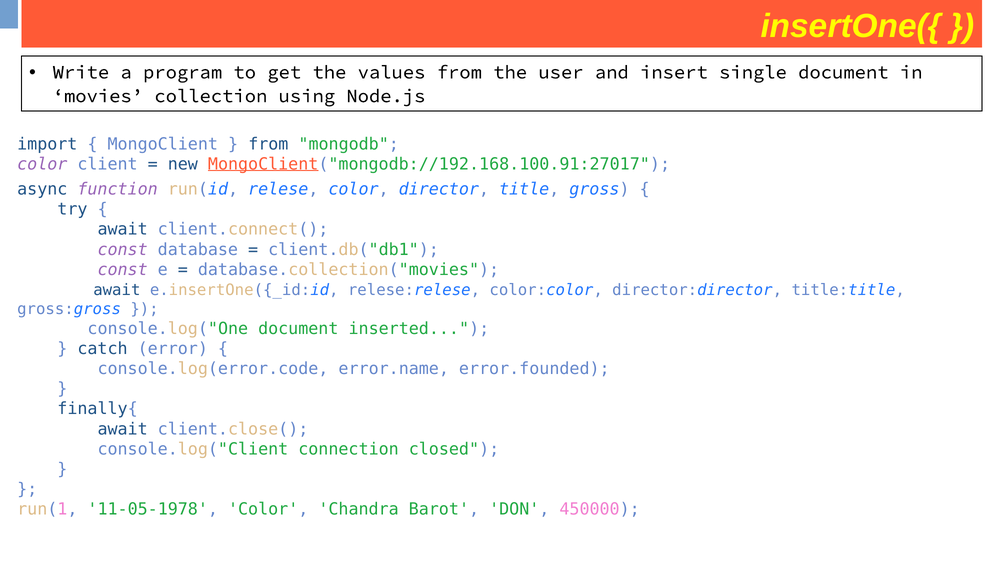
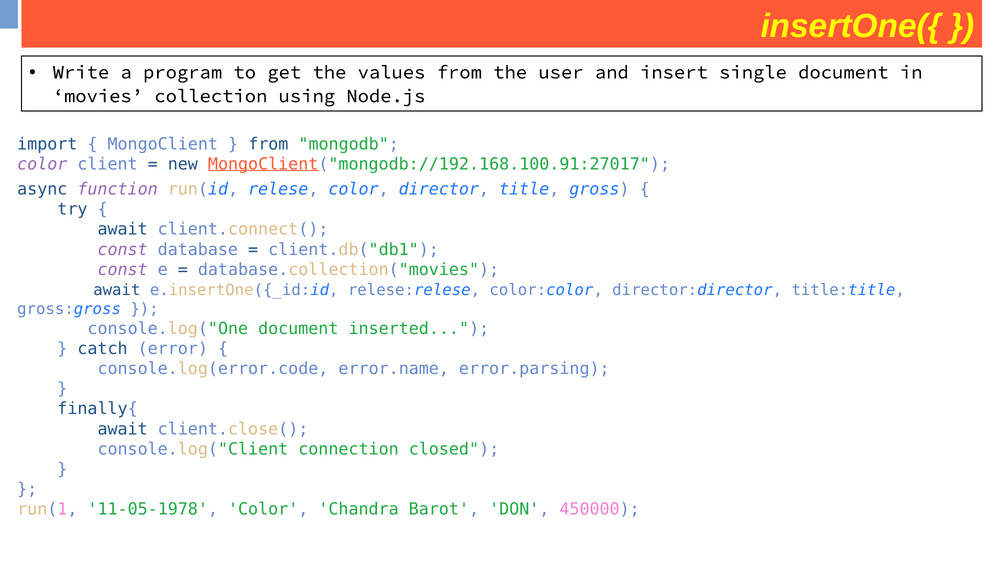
error.founded: error.founded -> error.parsing (534, 369)
